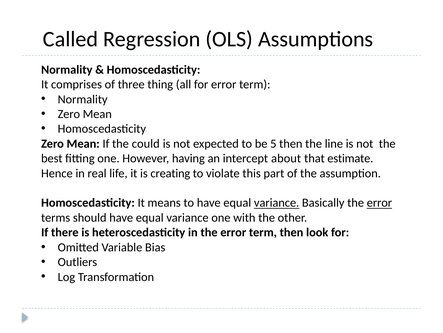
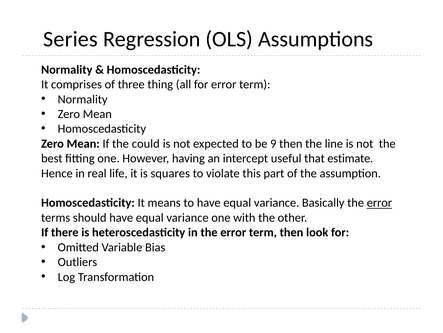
Called: Called -> Series (71, 39)
5: 5 -> 9 (273, 143)
about: about -> useful (286, 158)
creating: creating -> squares (170, 173)
variance underline: present -> none (277, 202)
